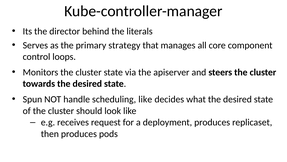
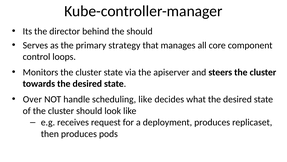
the literals: literals -> should (140, 31)
Spun: Spun -> Over (32, 99)
